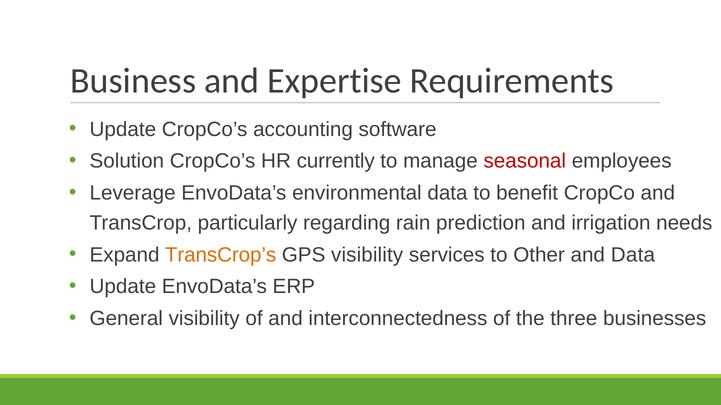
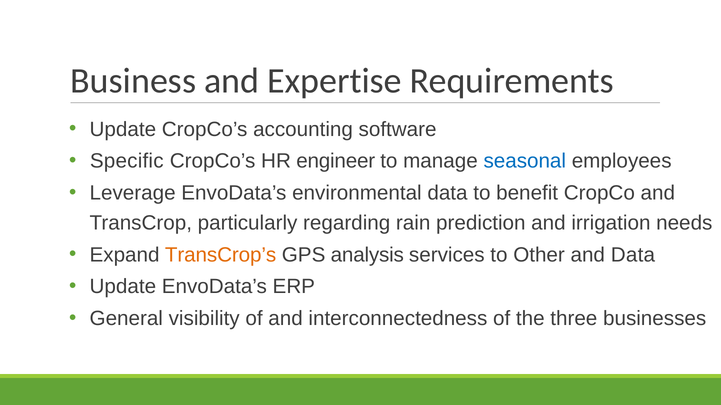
Solution: Solution -> Specific (127, 161)
currently: currently -> engineer (336, 161)
seasonal colour: red -> blue (525, 161)
GPS visibility: visibility -> analysis (367, 255)
